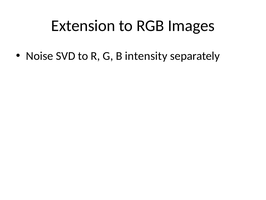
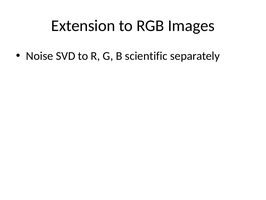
intensity: intensity -> scientific (146, 56)
